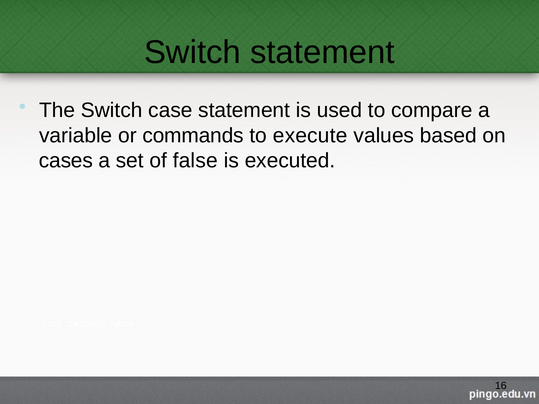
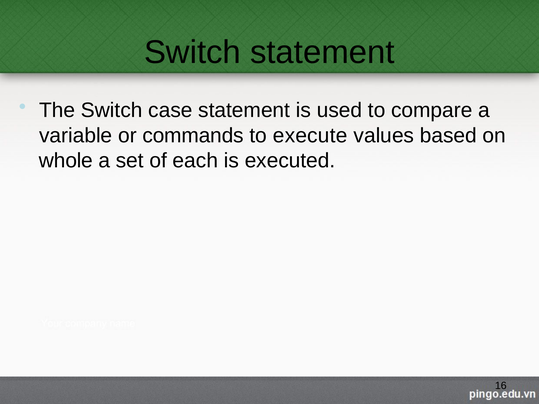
cases: cases -> whole (66, 161)
false: false -> each (195, 161)
